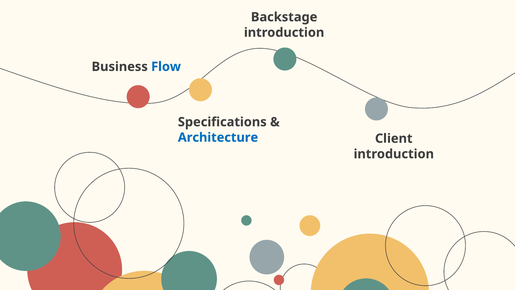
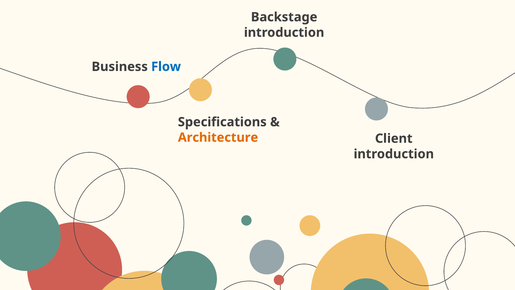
Architecture colour: blue -> orange (218, 137)
